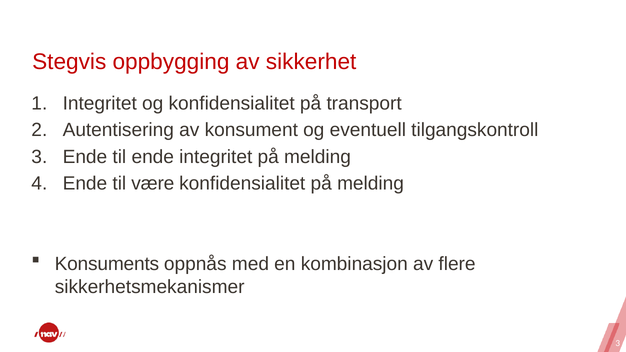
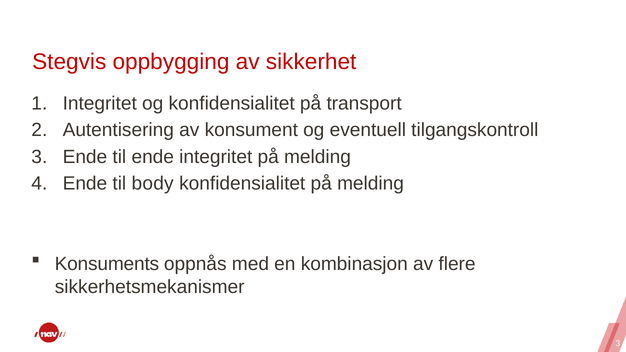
være: være -> body (153, 184)
